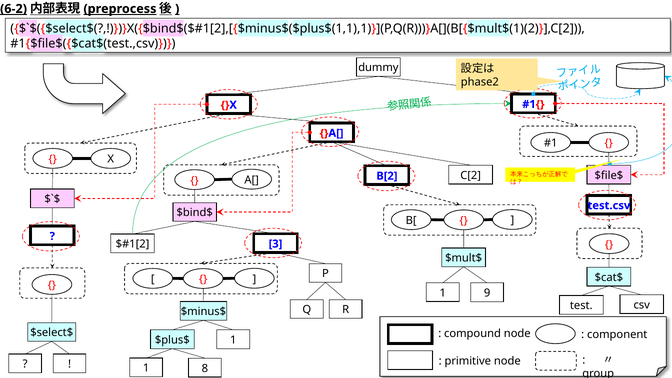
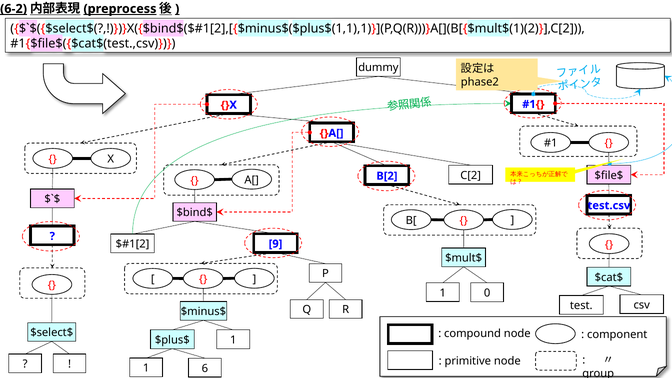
3: 3 -> 9 (275, 244)
9: 9 -> 0 (487, 293)
8: 8 -> 6 (205, 368)
